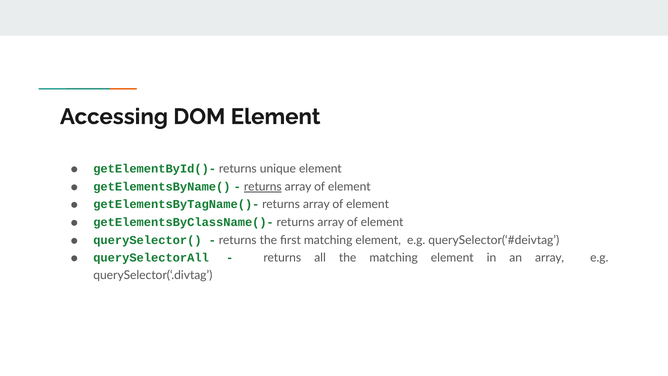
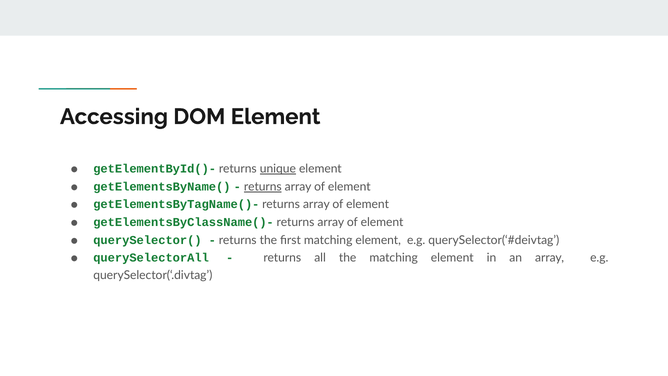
unique underline: none -> present (278, 169)
